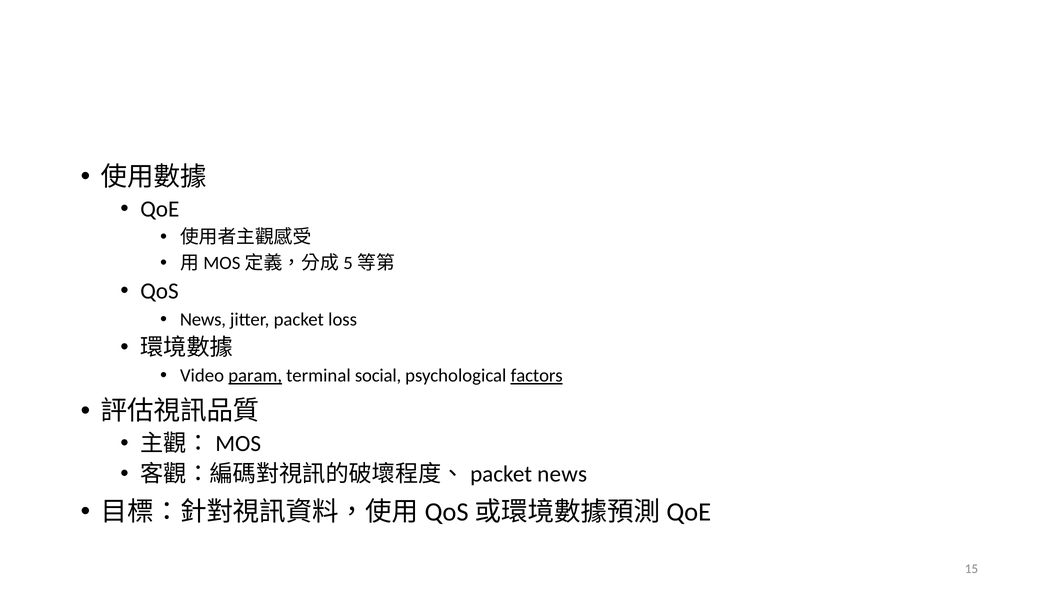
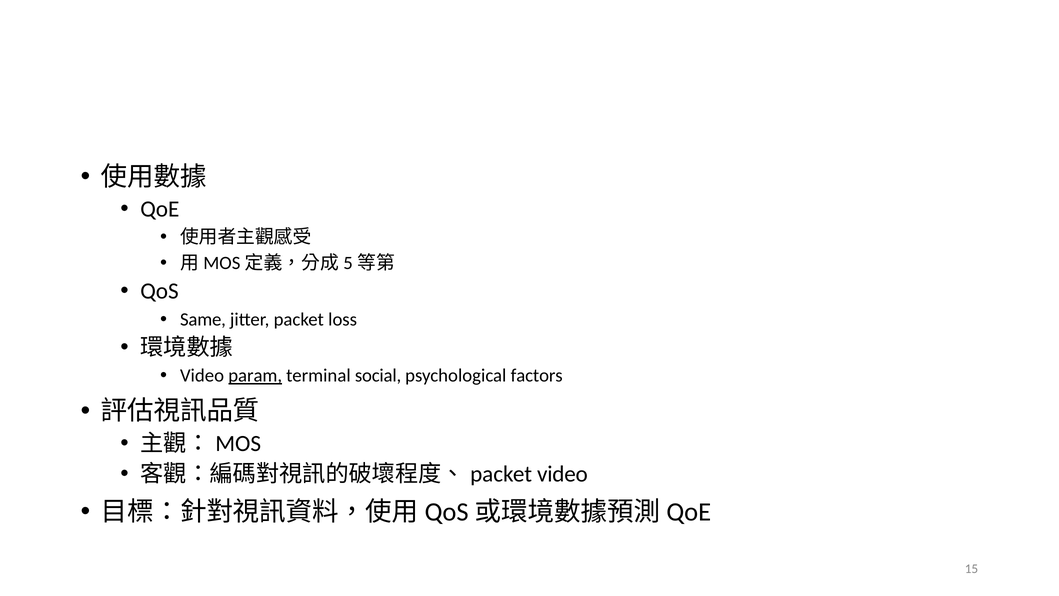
News: News -> Same (203, 319)
factors underline: present -> none (537, 375)
news: news -> video (562, 474)
